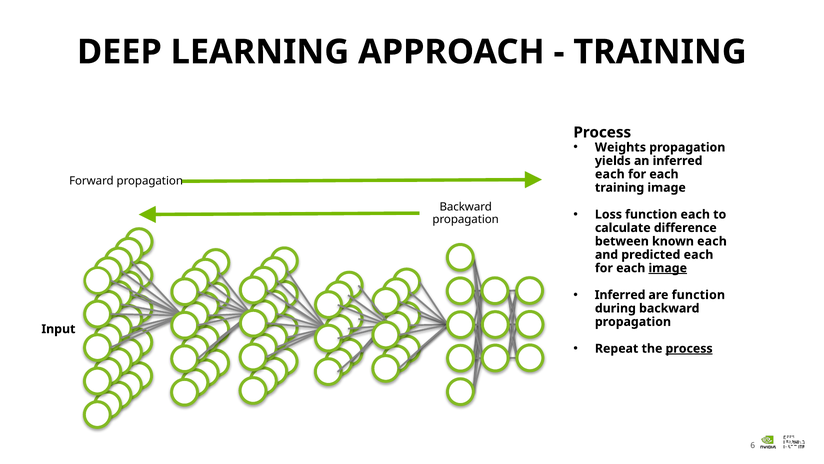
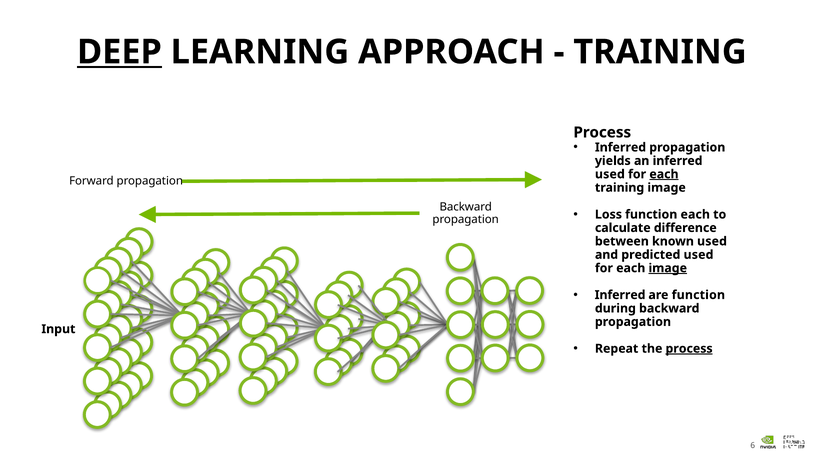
DEEP underline: none -> present (119, 52)
Weights: Weights -> Inferred (621, 147)
each: each -> used (610, 174)
each underline: none -> present (664, 174)
known each: each -> used (712, 241)
predicted each: each -> used (698, 254)
